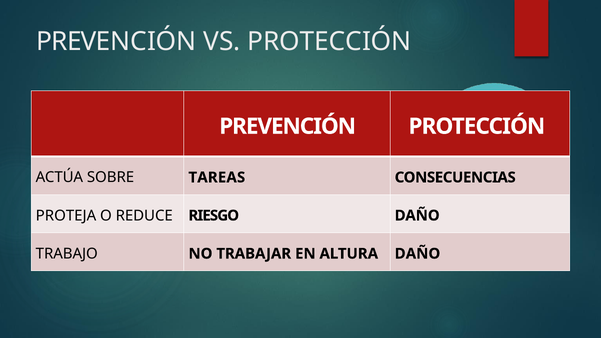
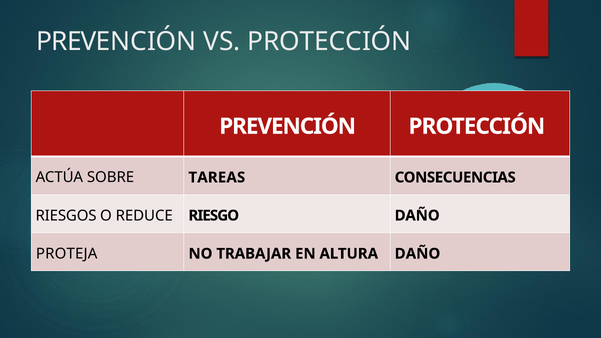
PROTEJA: PROTEJA -> RIESGOS (66, 216)
TRABAJO: TRABAJO -> PROTEJA (67, 254)
